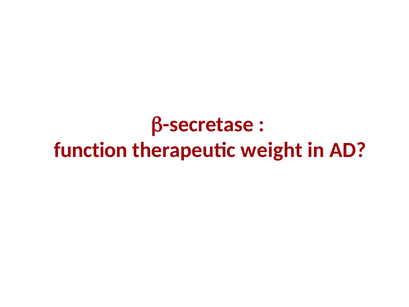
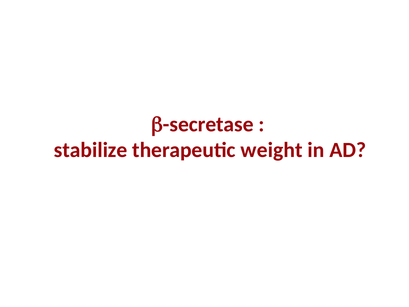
function: function -> stabilize (91, 150)
